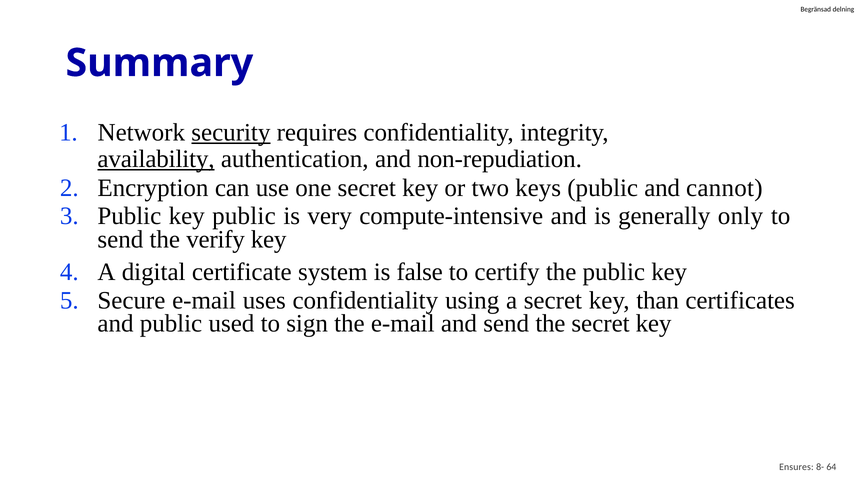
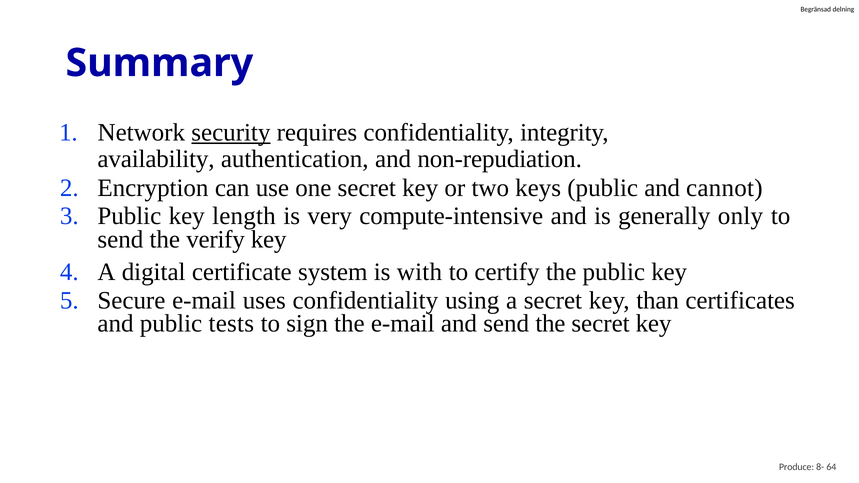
availability underline: present -> none (156, 159)
key public: public -> length (244, 216)
false: false -> with (419, 272)
used: used -> tests (231, 324)
Ensures: Ensures -> Produce (797, 467)
